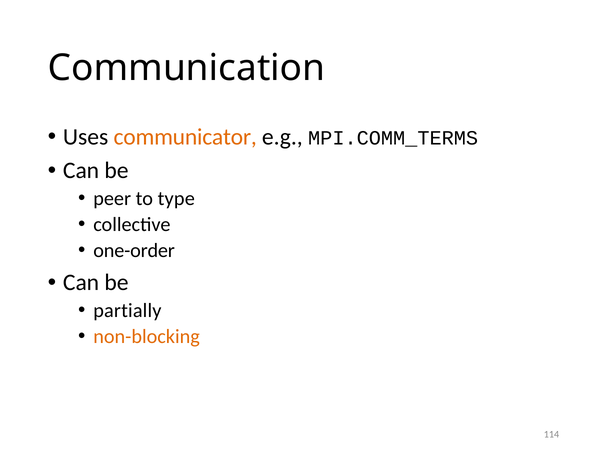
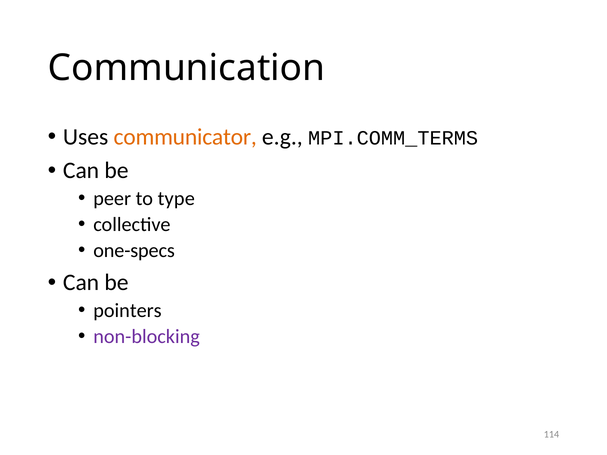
one-order: one-order -> one-specs (134, 251)
partially: partially -> pointers (127, 311)
non-blocking colour: orange -> purple (147, 337)
